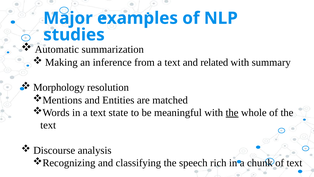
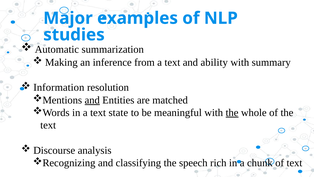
related: related -> ability (214, 62)
Morphology: Morphology -> Information (59, 87)
and underline: none -> present (92, 100)
